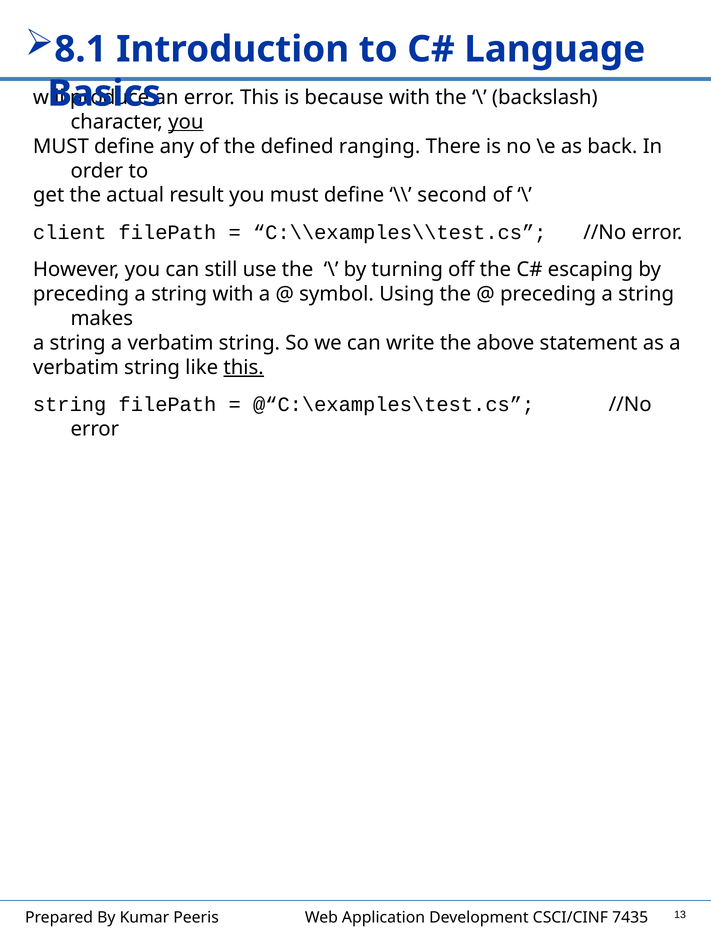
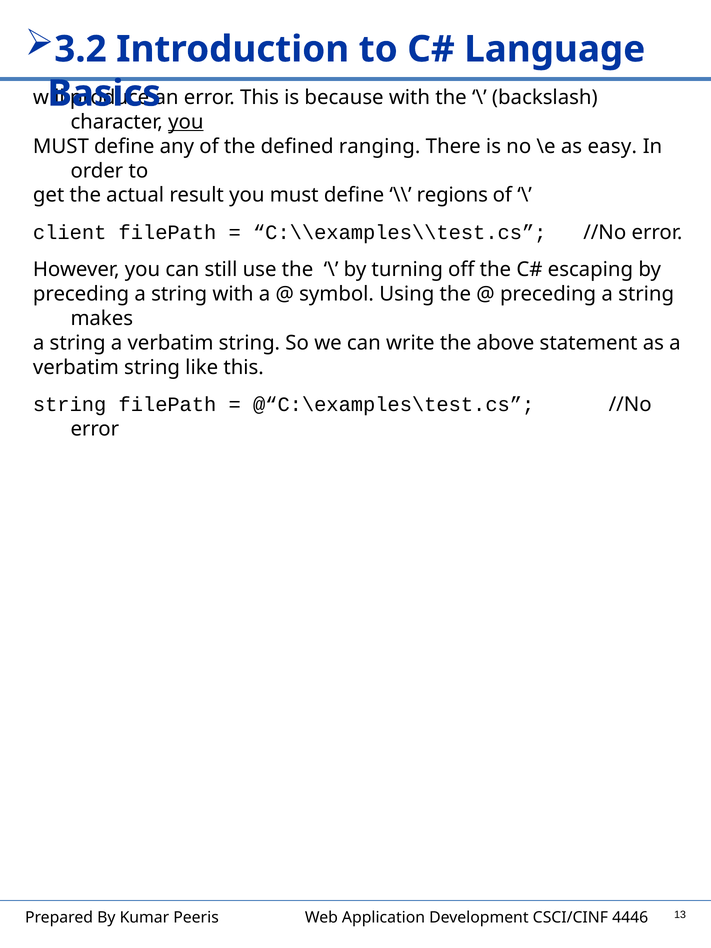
8.1: 8.1 -> 3.2 (80, 49)
back: back -> easy (612, 146)
second: second -> regions (452, 195)
this underline: present -> none (244, 367)
7435: 7435 -> 4446 (630, 918)
